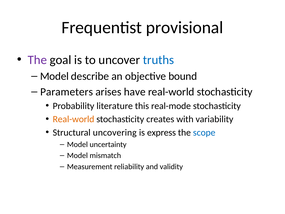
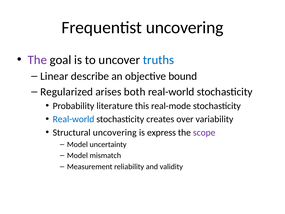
Frequentist provisional: provisional -> uncovering (185, 28)
Model: Model -> Linear (54, 76)
Parameters: Parameters -> Regularized (67, 92)
have: have -> both (135, 92)
Real-world colour: orange -> blue (73, 119)
with: with -> over (185, 119)
scope colour: blue -> purple (204, 132)
